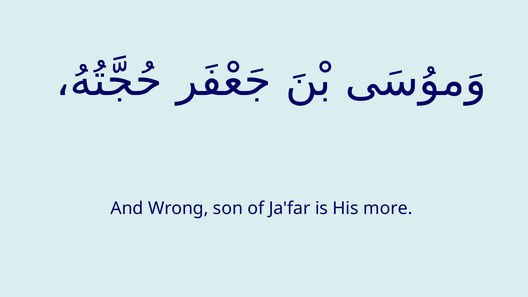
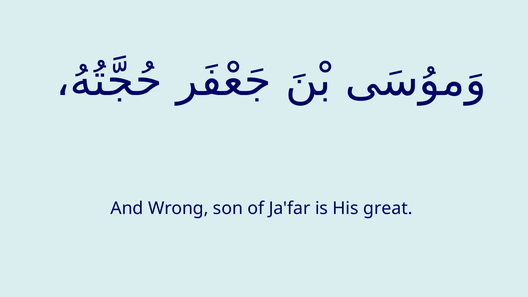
more: more -> great (388, 208)
